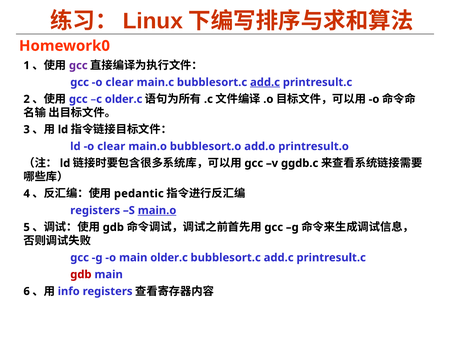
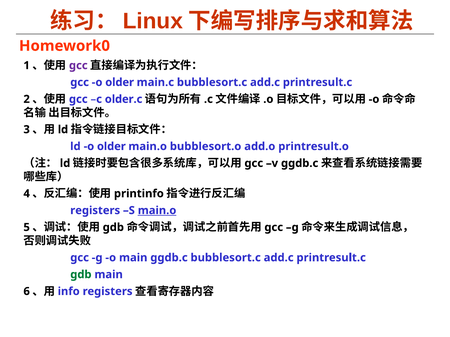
gcc o clear: clear -> older (120, 82)
add.c underline: present -> none (265, 82)
ld o clear: clear -> older (111, 147)
pedantic: pedantic -> printinfo (139, 194)
main older.c: older.c -> ggdb.c (169, 258)
gdb colour: red -> green (81, 275)
